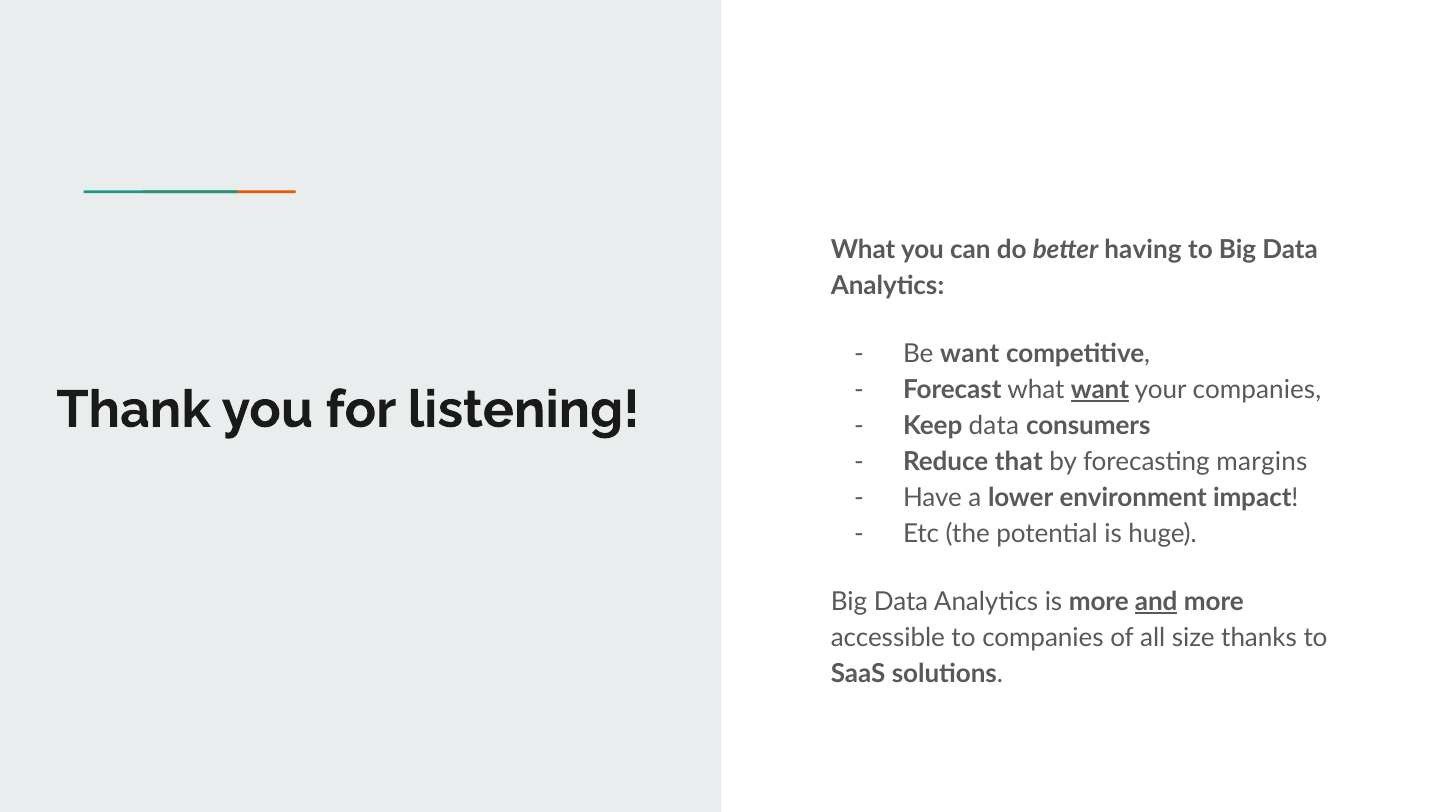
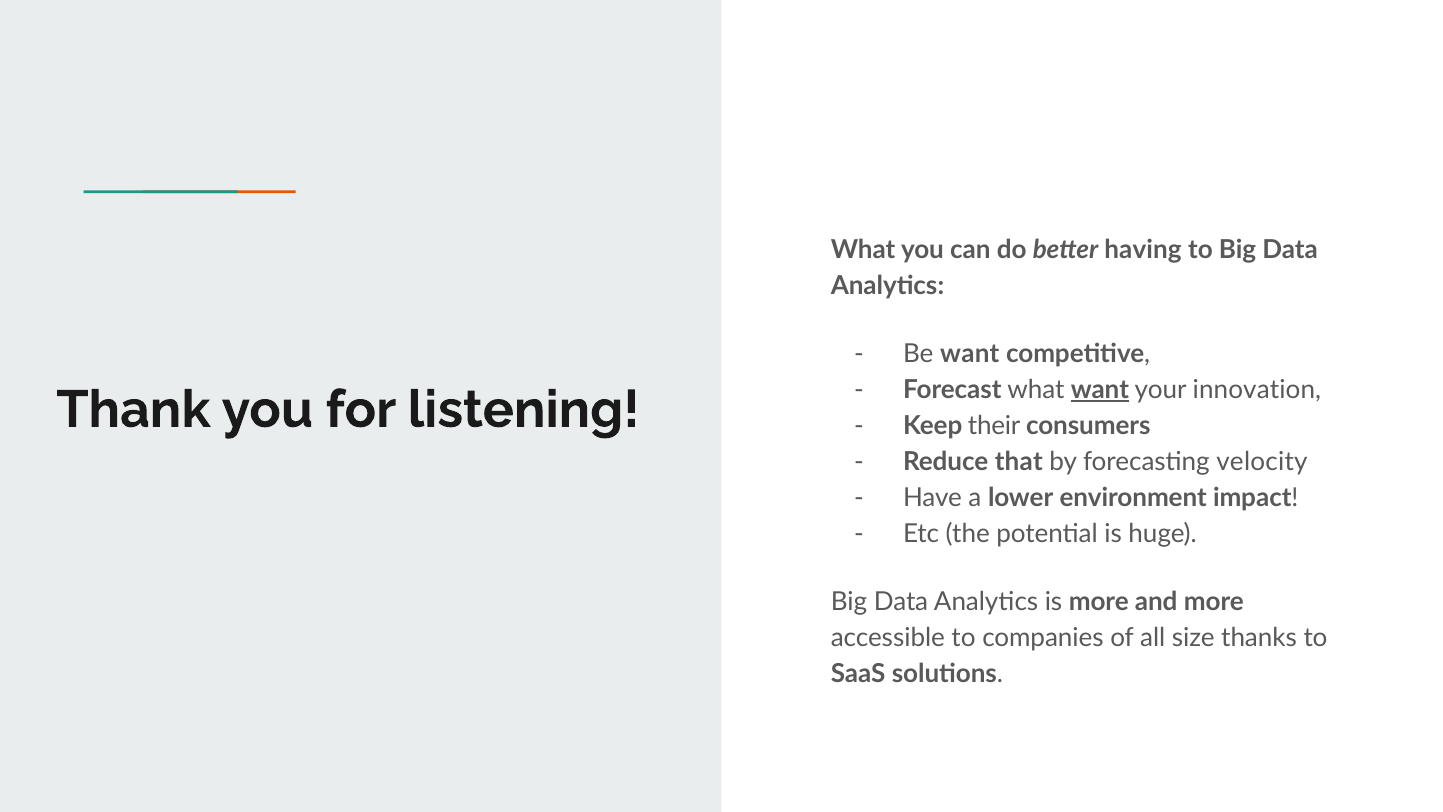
your companies: companies -> innovation (1257, 390)
Keep data: data -> their (994, 426)
margins: margins -> velocity (1262, 462)
and underline: present -> none (1156, 602)
